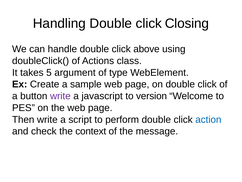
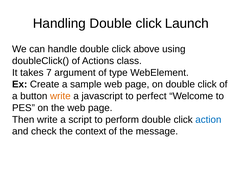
Closing: Closing -> Launch (187, 23)
5: 5 -> 7 (49, 72)
write colour: purple -> orange (60, 96)
version: version -> perfect (151, 96)
